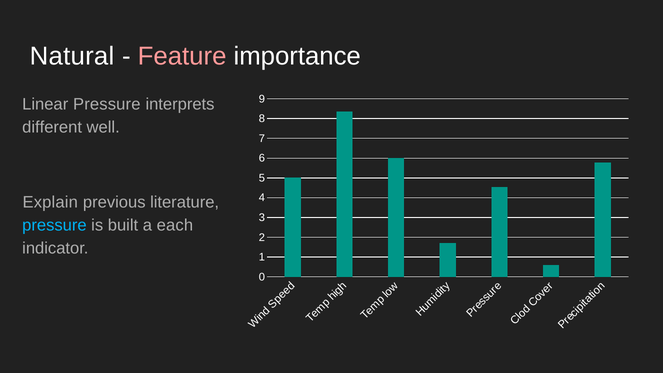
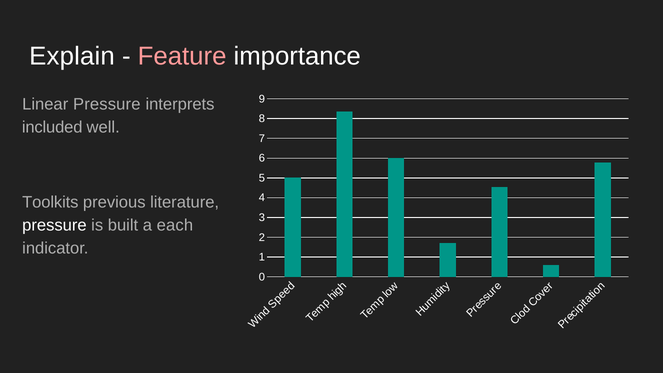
Natural: Natural -> Explain (72, 56)
different: different -> included (52, 127)
Explain: Explain -> Toolkits (50, 202)
pressure colour: light blue -> white (54, 225)
